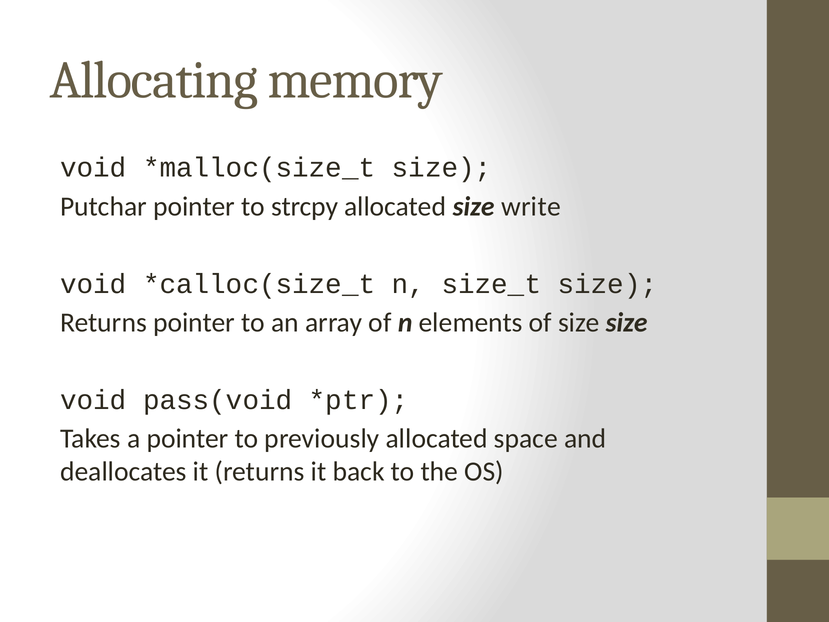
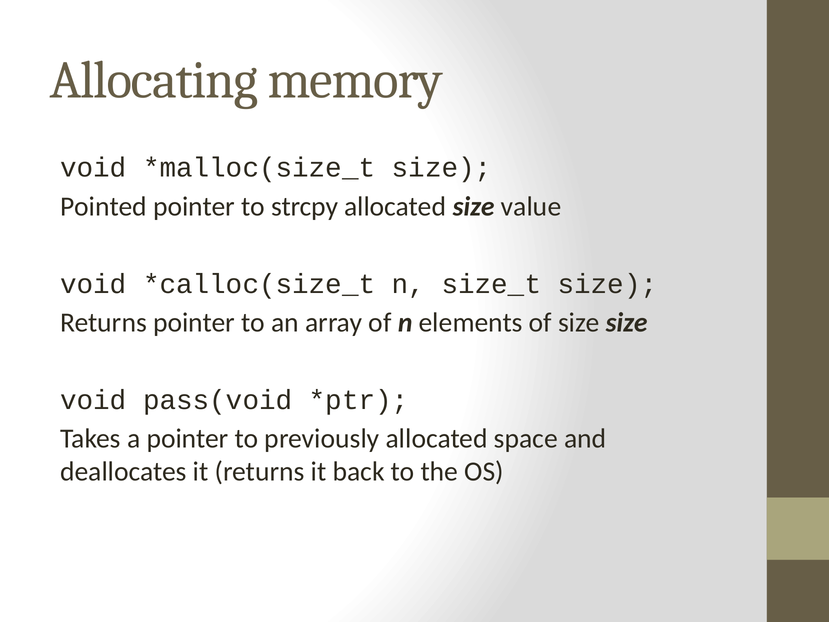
Putchar: Putchar -> Pointed (104, 206)
write: write -> value (531, 206)
